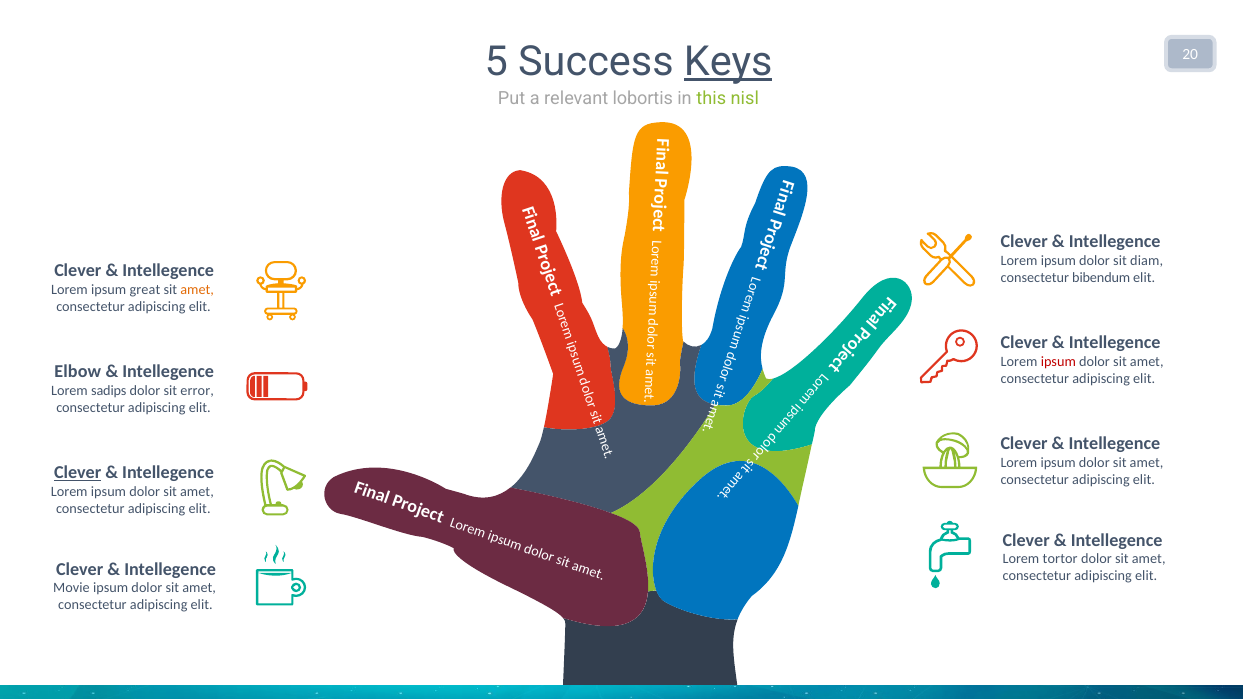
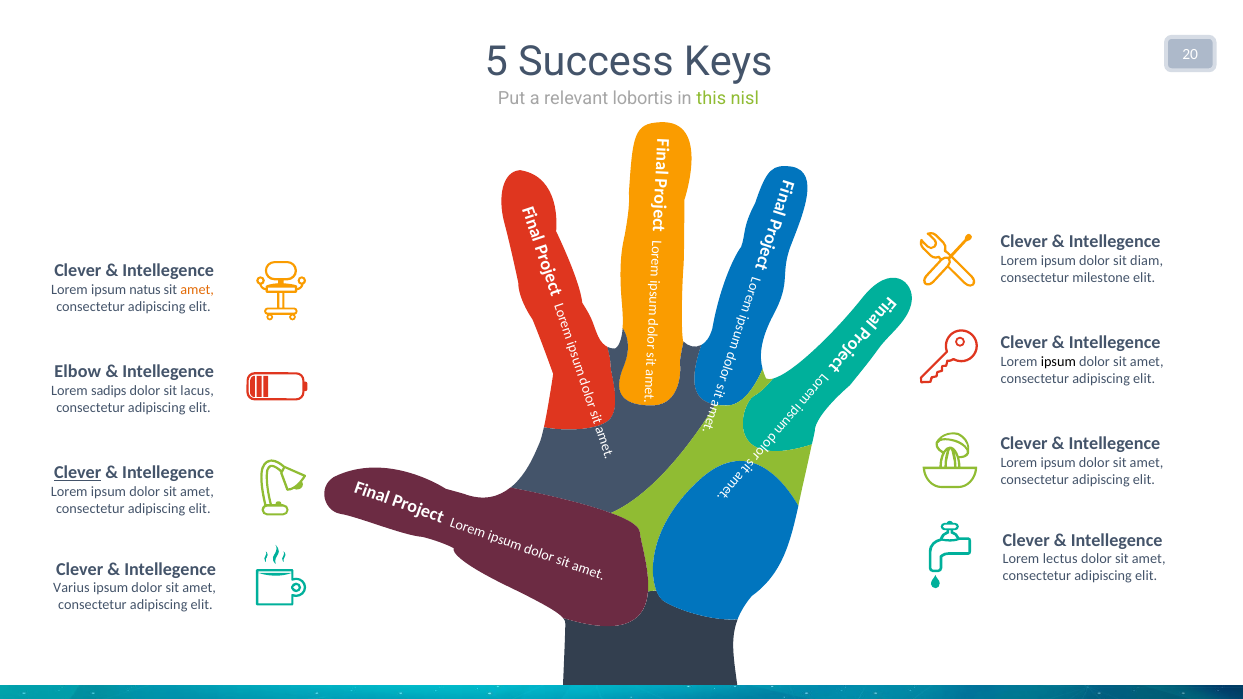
Keys underline: present -> none (728, 62)
bibendum: bibendum -> milestone (1101, 278)
great: great -> natus (145, 289)
ipsum colour: red -> black (1058, 362)
error: error -> lacus (197, 391)
tortor: tortor -> lectus (1060, 559)
Movie: Movie -> Varius (71, 588)
